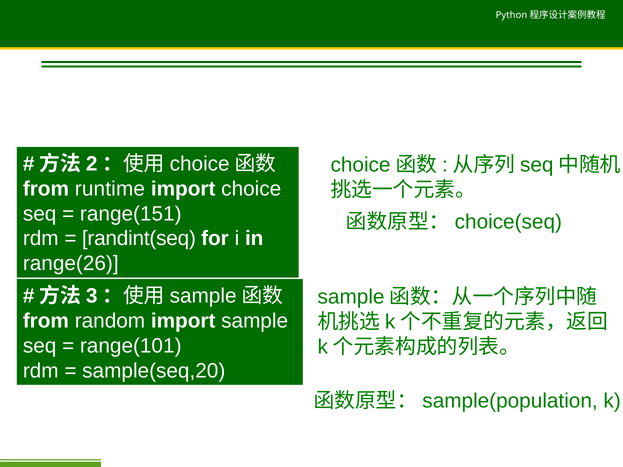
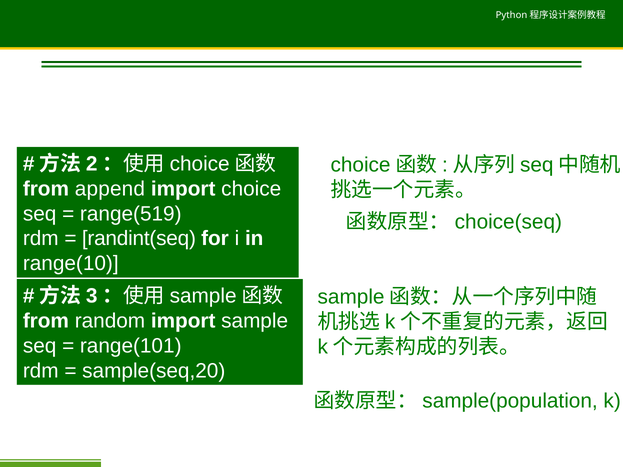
runtime: runtime -> append (110, 189)
range(151: range(151 -> range(519 (131, 214)
range(26: range(26 -> range(10 (71, 264)
